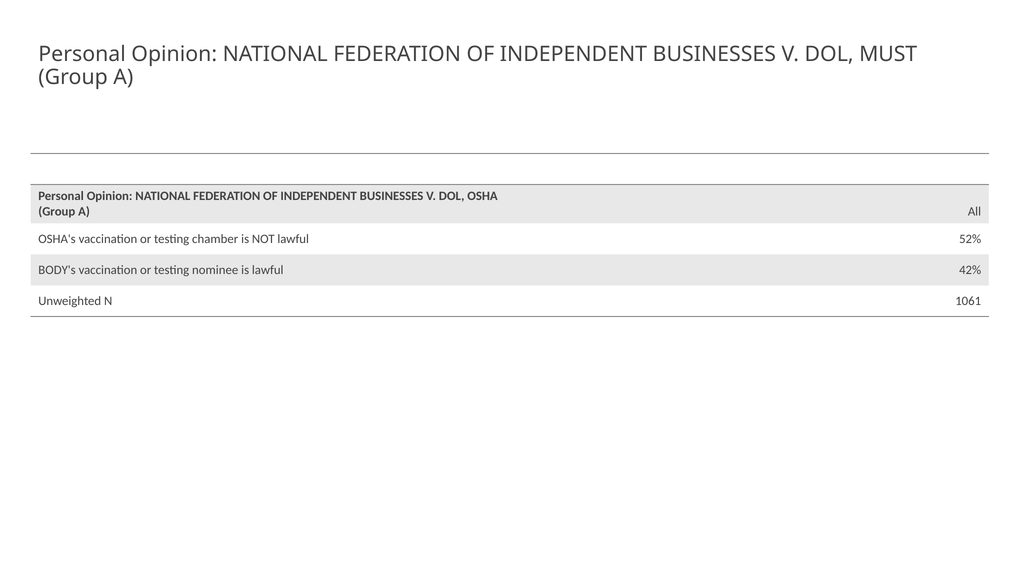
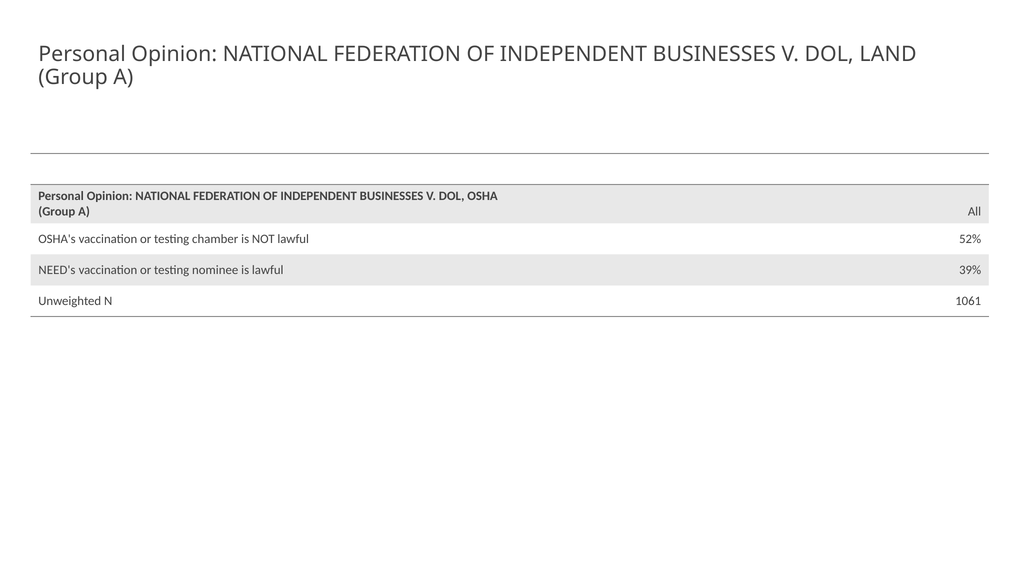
MUST: MUST -> LAND (888, 54)
BODY's: BODY's -> NEED's (57, 270)
42%: 42% -> 39% (970, 270)
